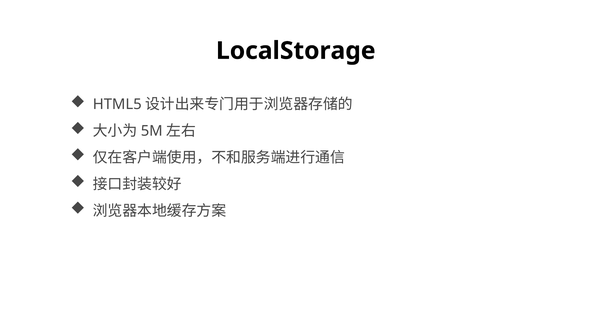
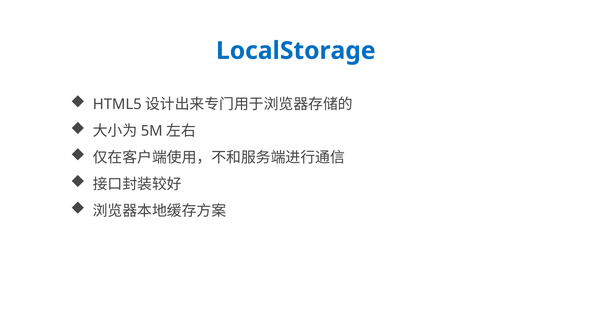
LocalStorage colour: black -> blue (296, 51)
